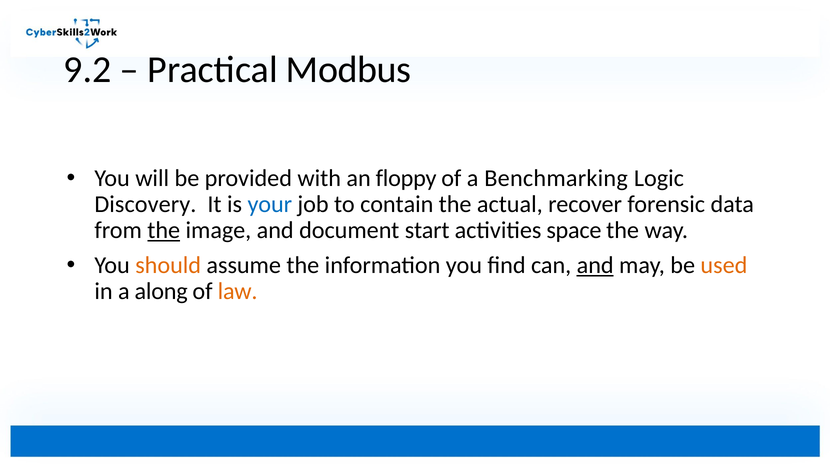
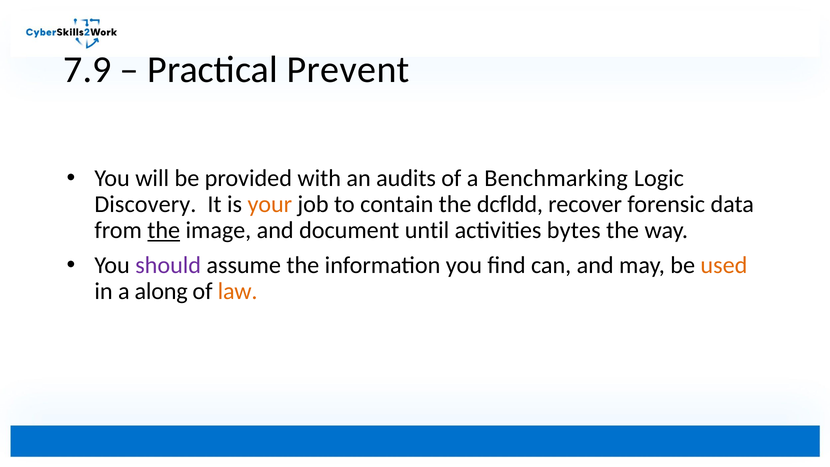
9.2: 9.2 -> 7.9 (87, 70)
Modbus: Modbus -> Prevent (348, 70)
floppy: floppy -> audits (406, 178)
your colour: blue -> orange (270, 204)
actual: actual -> dcfldd (510, 204)
start: start -> until (427, 230)
space: space -> bytes (574, 230)
should colour: orange -> purple (168, 265)
and underline: present -> none (595, 265)
